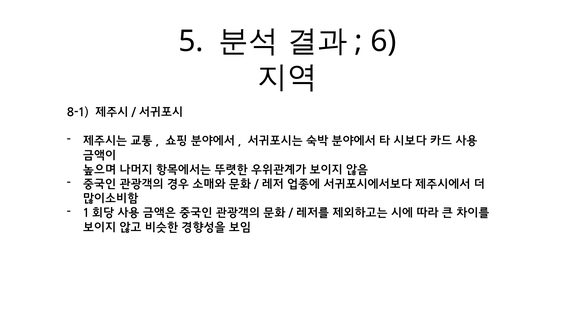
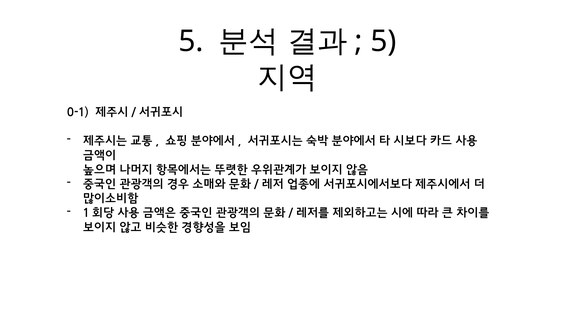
6: 6 -> 5 (383, 41)
8-1: 8-1 -> 0-1 (78, 112)
